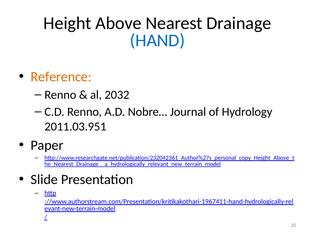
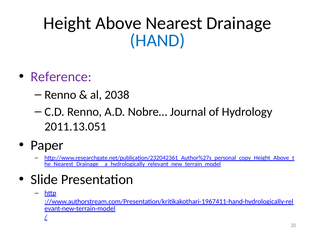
Reference colour: orange -> purple (61, 77)
2032: 2032 -> 2038 (117, 95)
2011.03.951: 2011.03.951 -> 2011.13.051 (75, 127)
